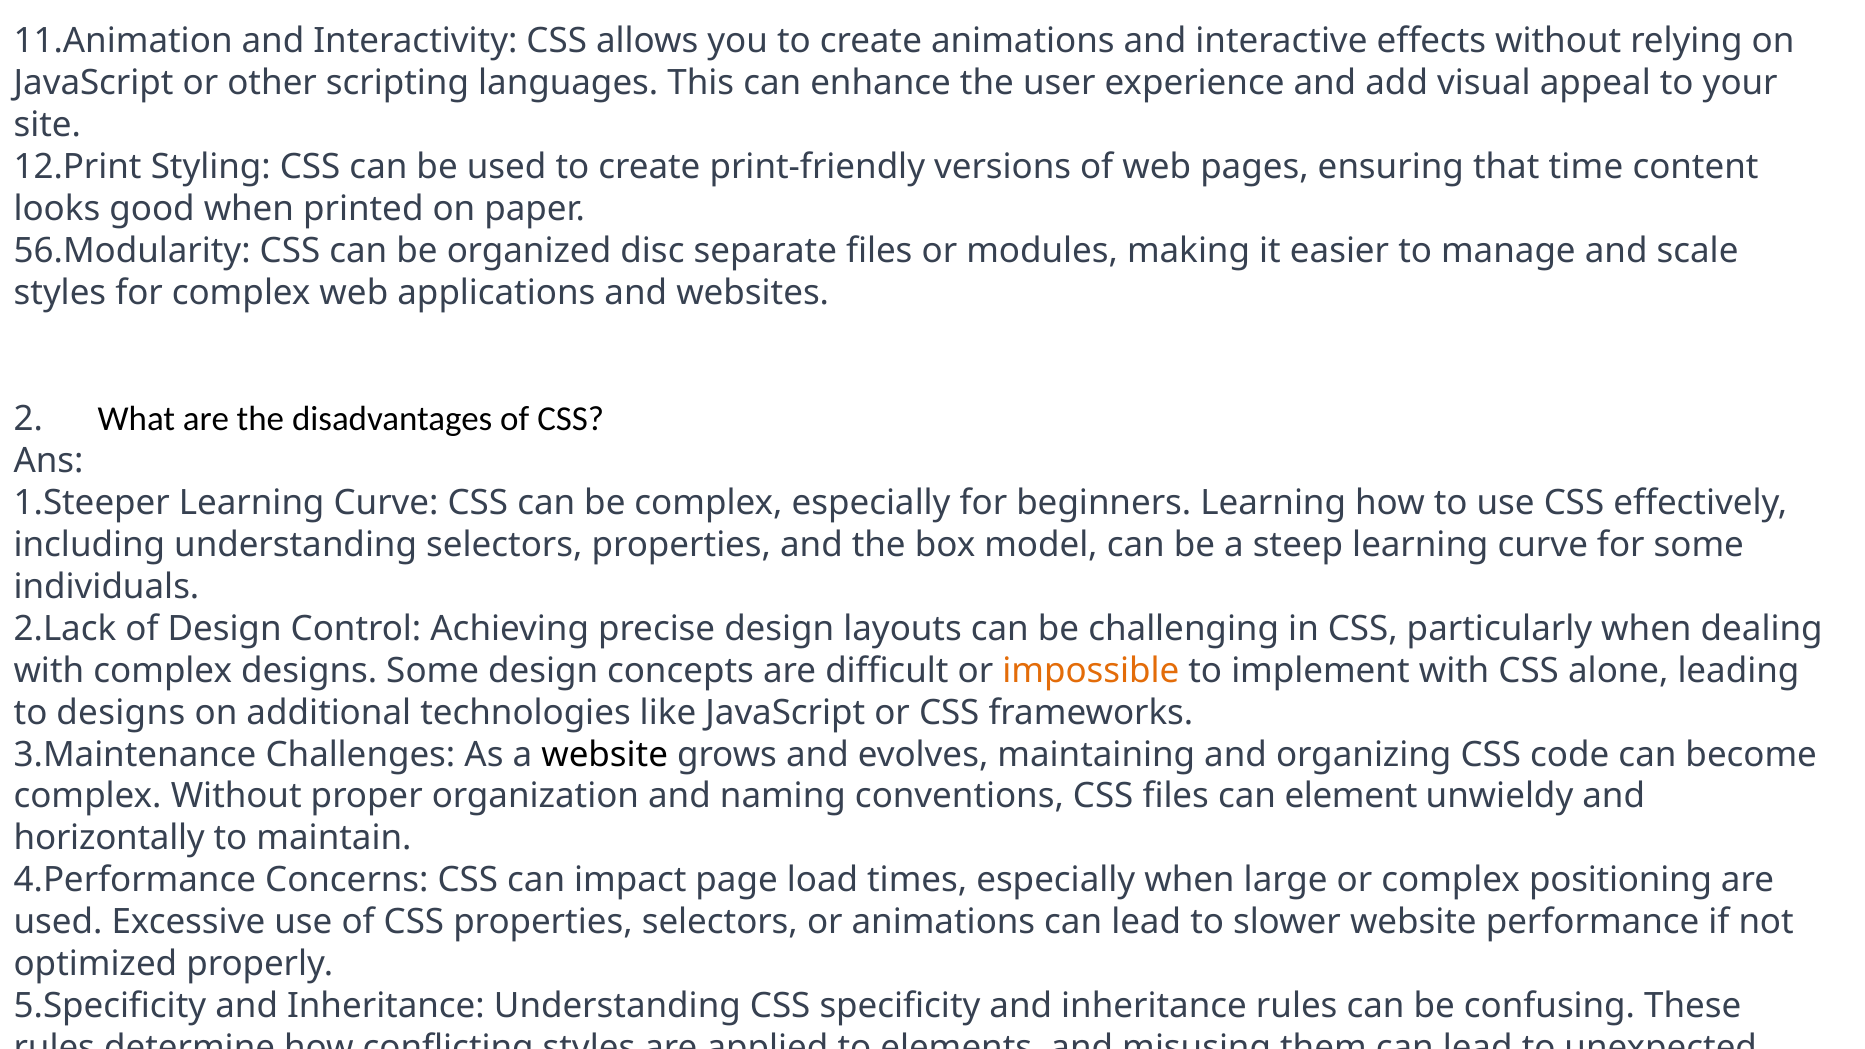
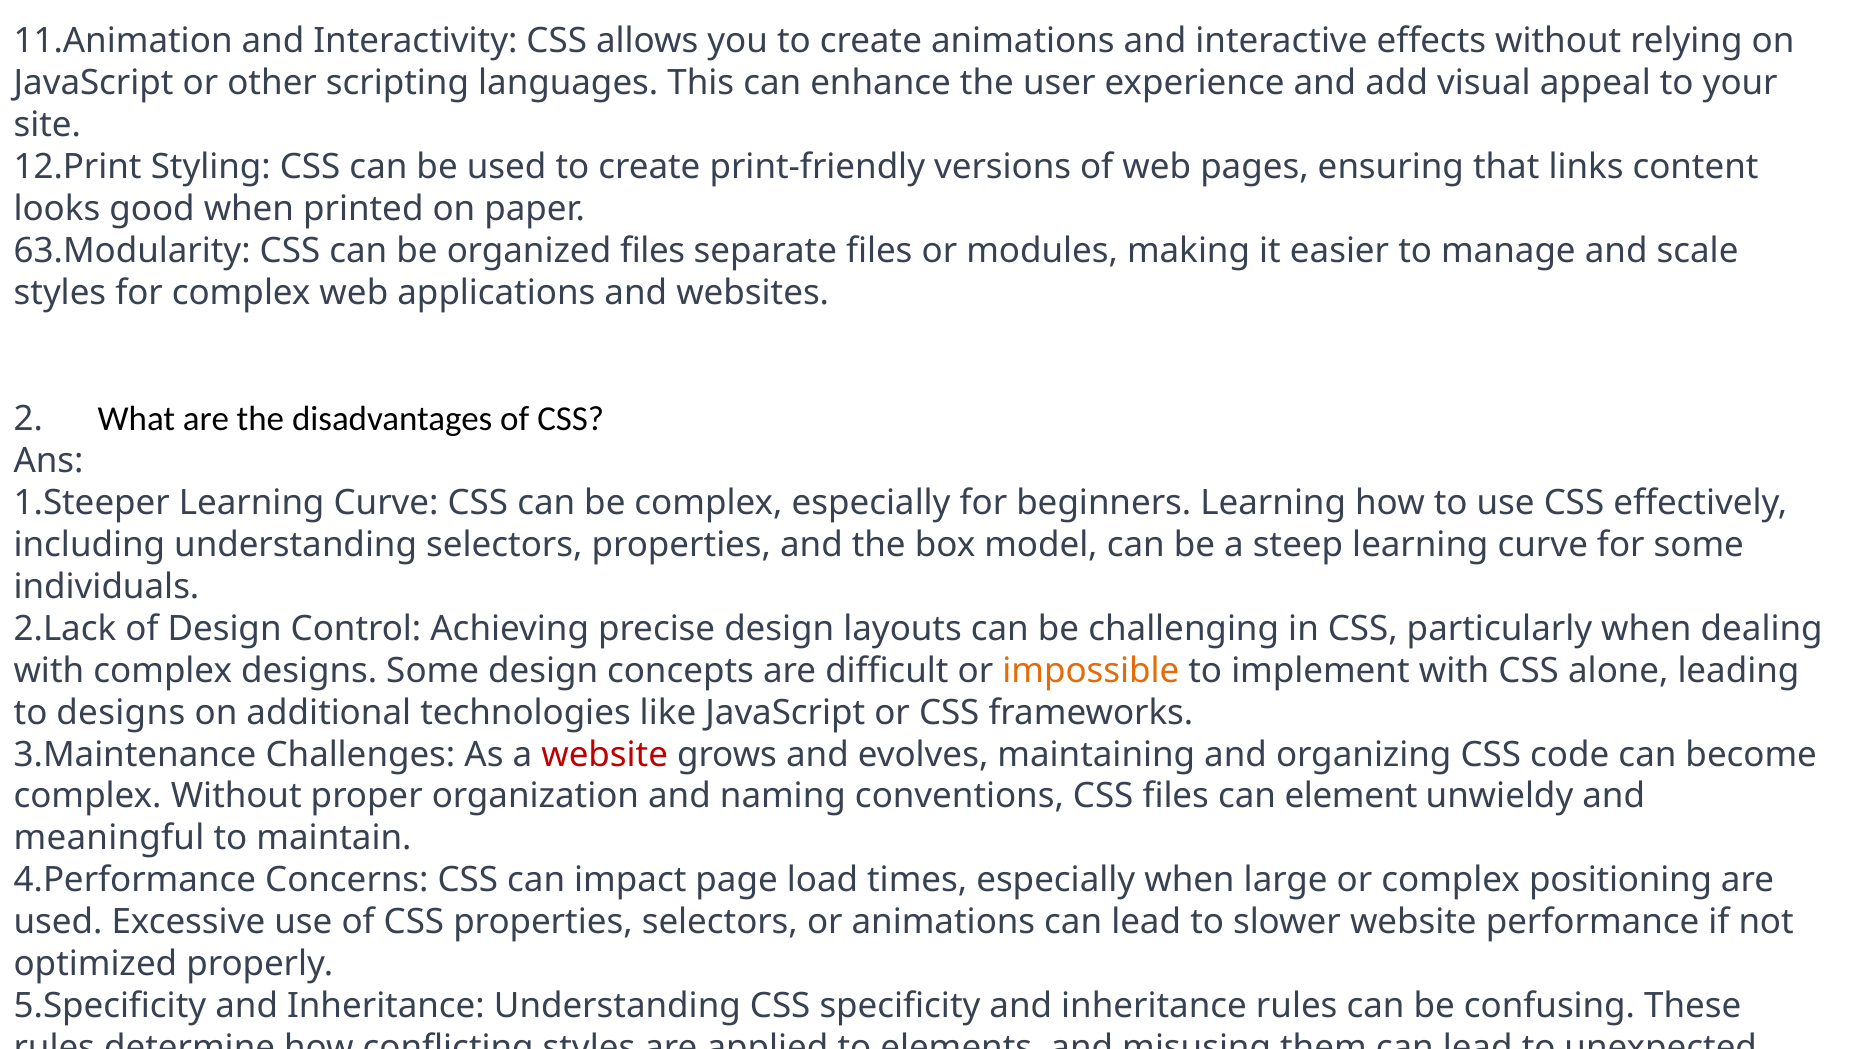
time: time -> links (1586, 167)
56.Modularity: 56.Modularity -> 63.Modularity (132, 251)
organized disc: disc -> files (653, 251)
website colour: black -> red (605, 755)
horizontally: horizontally -> meaningful (109, 838)
